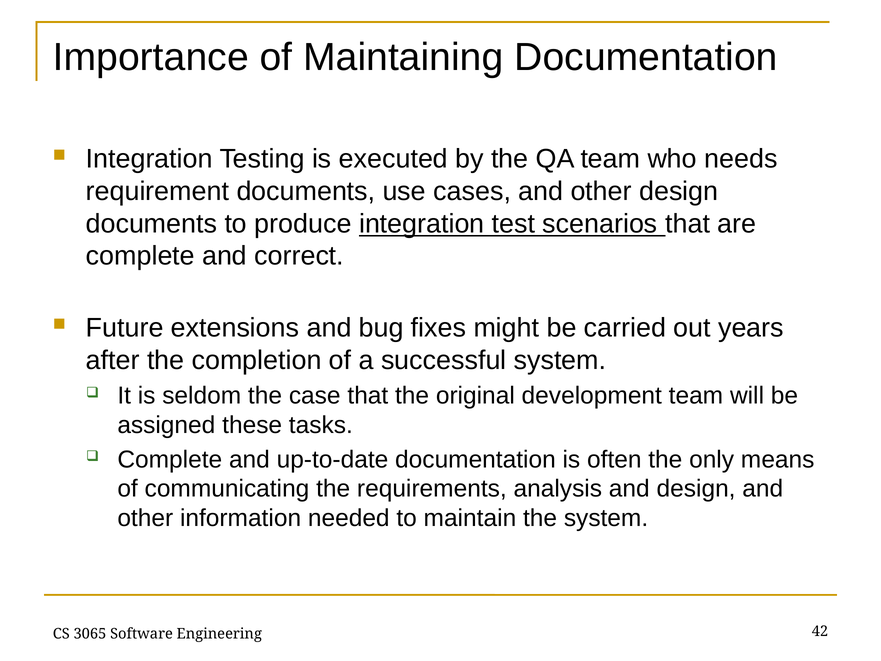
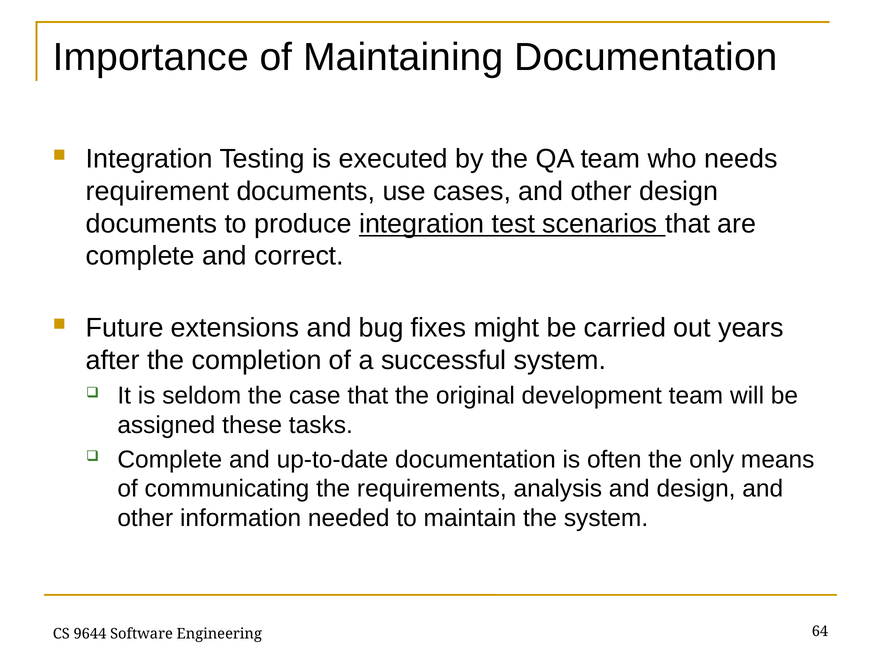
3065: 3065 -> 9644 (90, 634)
42: 42 -> 64 (820, 631)
